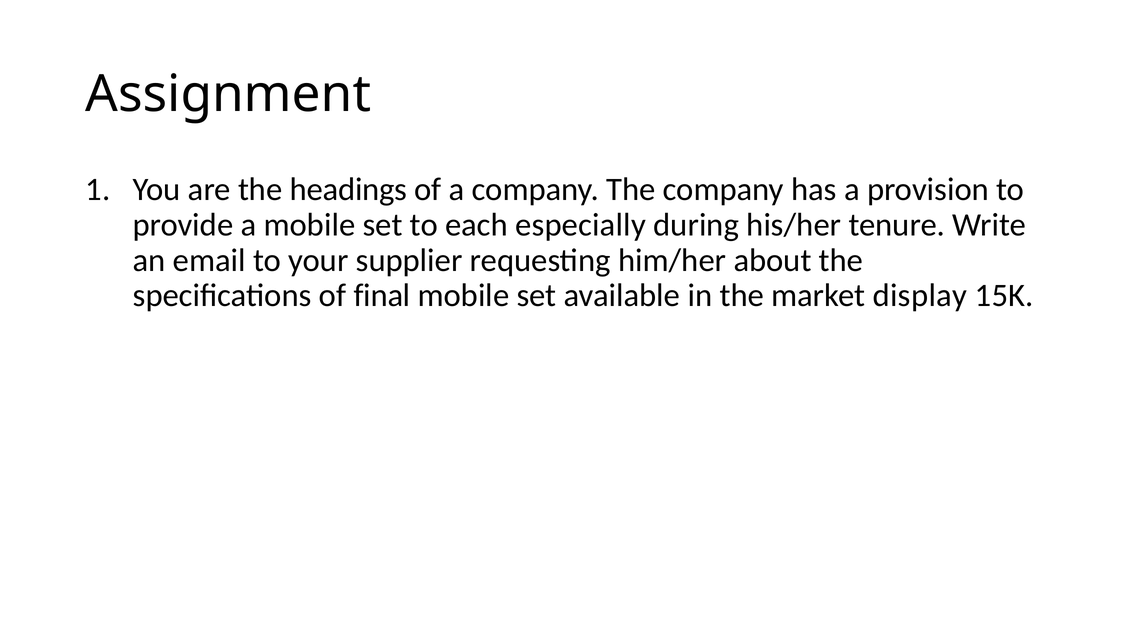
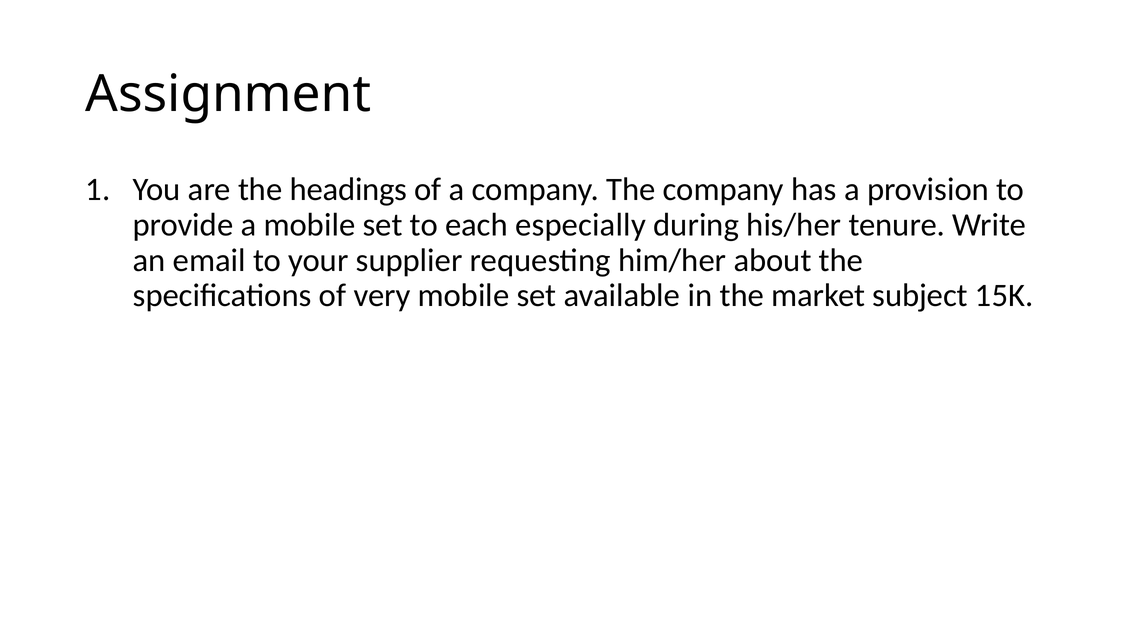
final: final -> very (382, 295)
display: display -> subject (920, 295)
